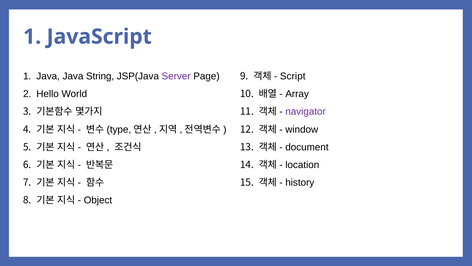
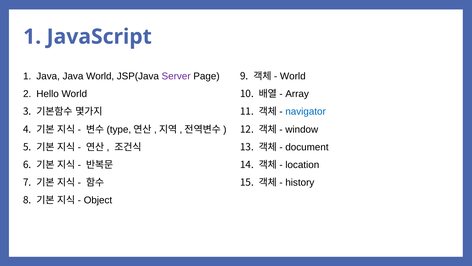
Java String: String -> World (100, 76)
Script: Script -> World (293, 76)
navigator colour: purple -> blue (306, 112)
